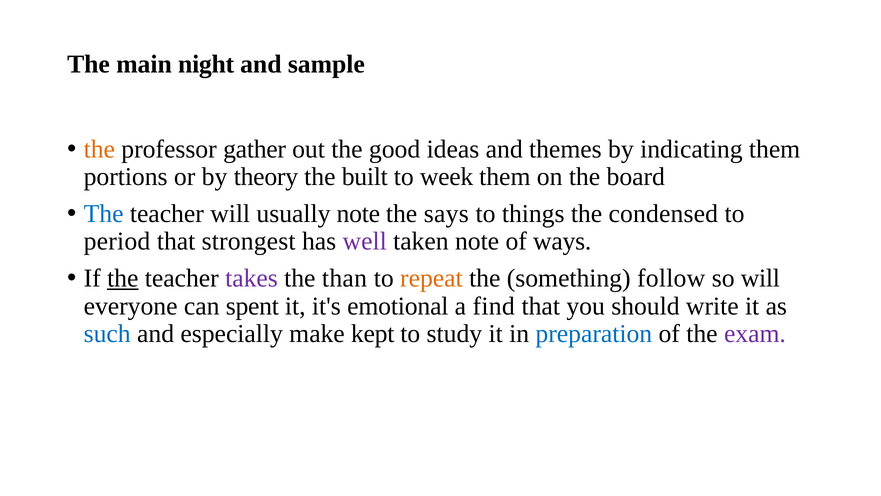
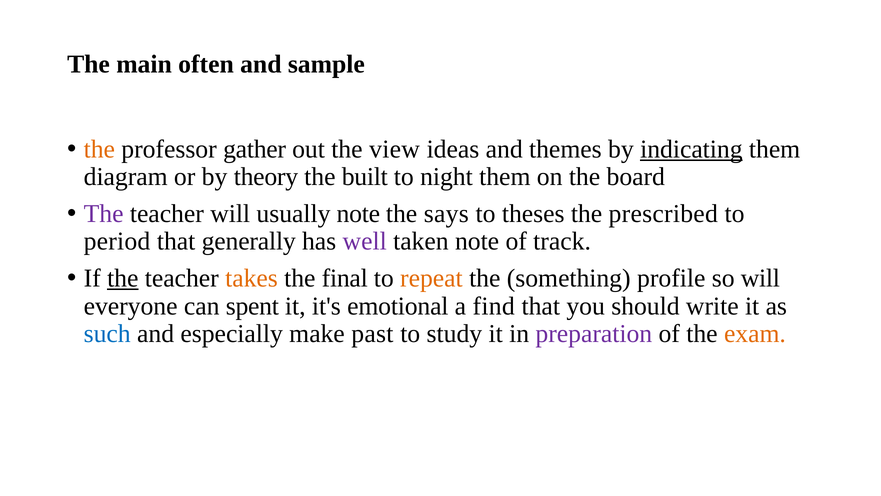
night: night -> often (206, 64)
good: good -> view (394, 149)
indicating underline: none -> present (691, 149)
portions: portions -> diagram (126, 177)
week: week -> night (446, 177)
The colour: blue -> purple (104, 213)
things: things -> theses (533, 213)
condensed: condensed -> prescribed (663, 213)
strongest: strongest -> generally (249, 241)
ways: ways -> track (562, 241)
takes colour: purple -> orange (252, 278)
than: than -> final (345, 278)
follow: follow -> profile (671, 278)
kept: kept -> past (372, 333)
preparation colour: blue -> purple (594, 333)
exam colour: purple -> orange (755, 333)
